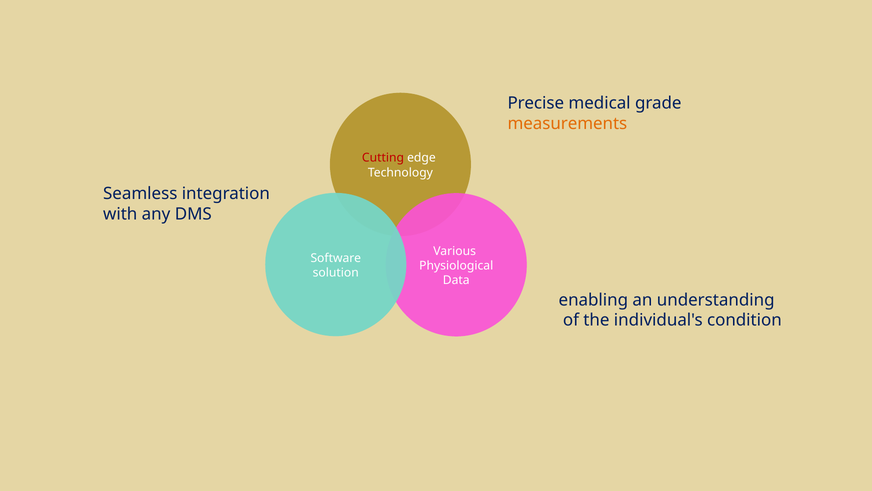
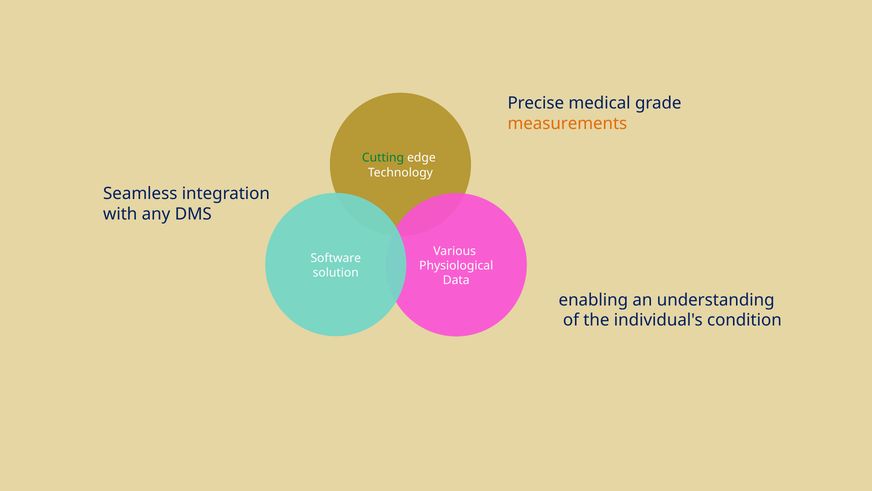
Cutting colour: red -> green (383, 158)
